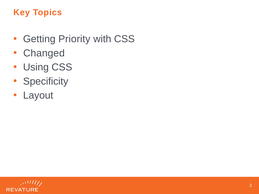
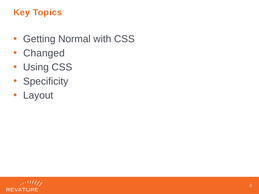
Priority: Priority -> Normal (74, 39)
